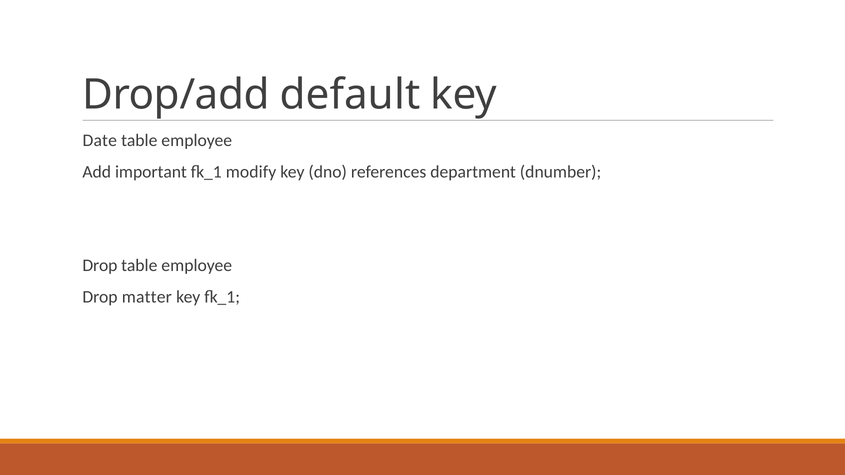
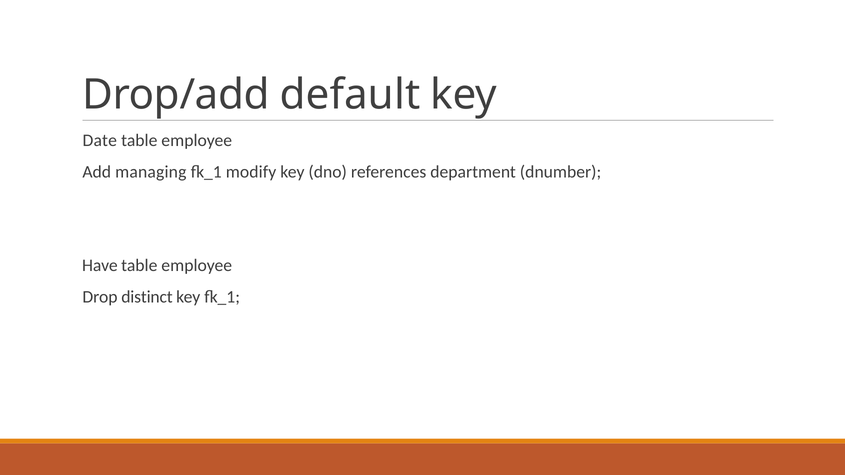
important: important -> managing (151, 172)
Drop: Drop -> Have (100, 266)
matter: matter -> distinct (147, 297)
